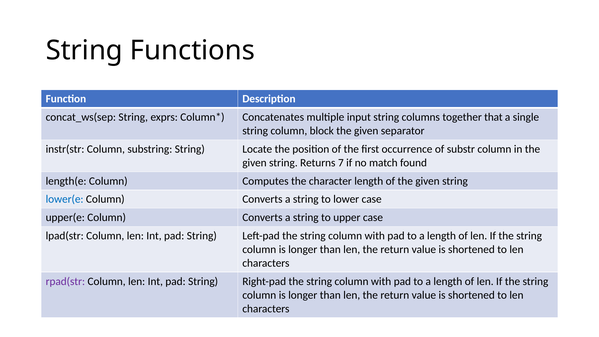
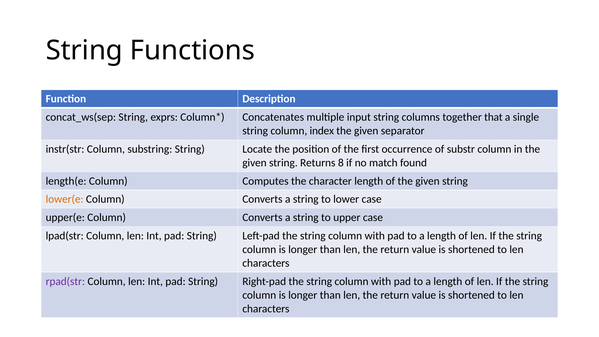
block: block -> index (322, 131)
7: 7 -> 8 (341, 163)
lower(e colour: blue -> orange (65, 199)
